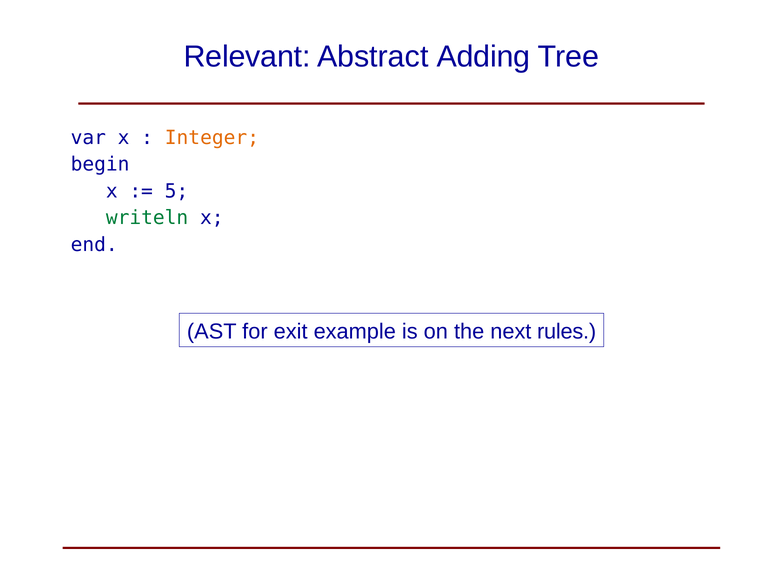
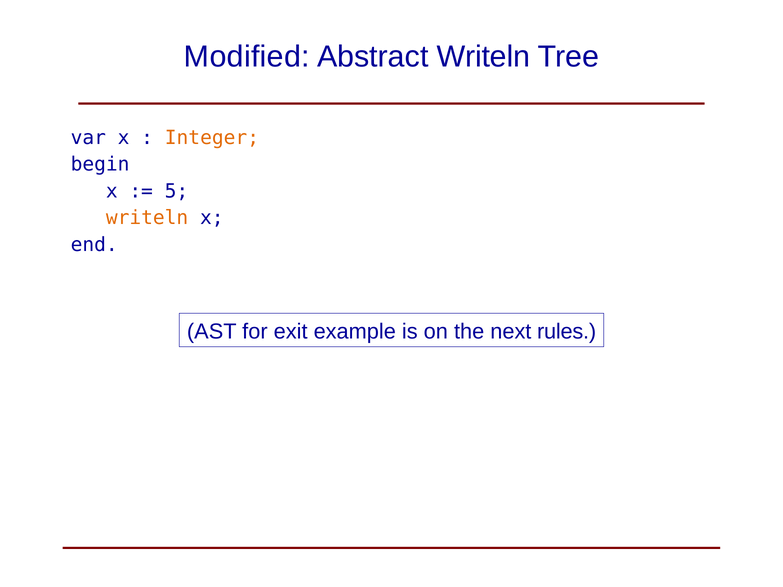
Relevant: Relevant -> Modified (247, 57)
Abstract Adding: Adding -> Writeln (483, 57)
writeln colour: green -> orange (147, 218)
